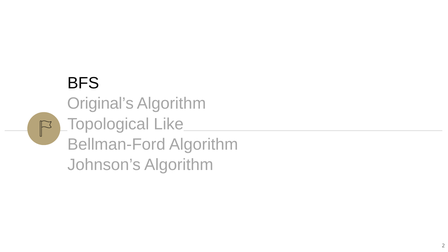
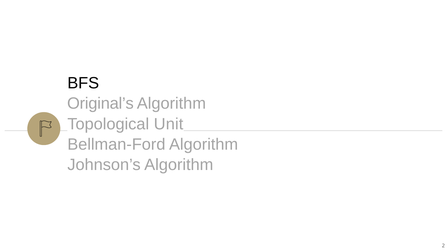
Like: Like -> Unit (169, 124)
